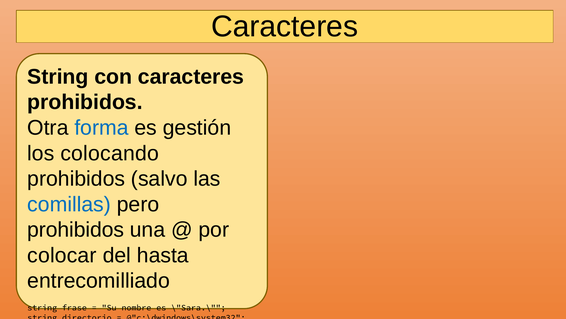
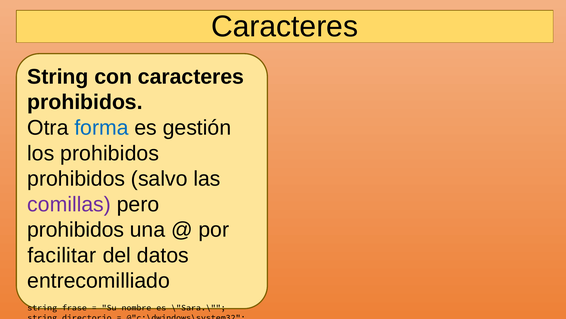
los colocando: colocando -> prohibidos (110, 153)
comillas colour: blue -> purple (69, 204)
colocar: colocar -> facilitar (62, 255)
hasta: hasta -> datos (163, 255)
